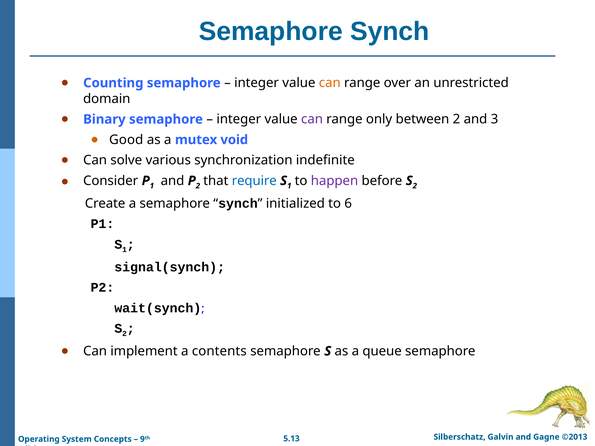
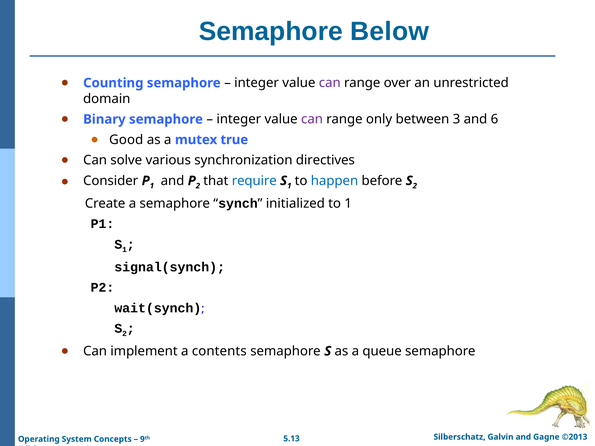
Synch: Synch -> Below (390, 32)
can colour: orange -> purple (330, 83)
between 2: 2 -> 3 (456, 119)
3: 3 -> 6 (494, 119)
void: void -> true (234, 140)
indefinite: indefinite -> directives (325, 160)
happen colour: purple -> blue (334, 181)
to 6: 6 -> 1 (348, 204)
